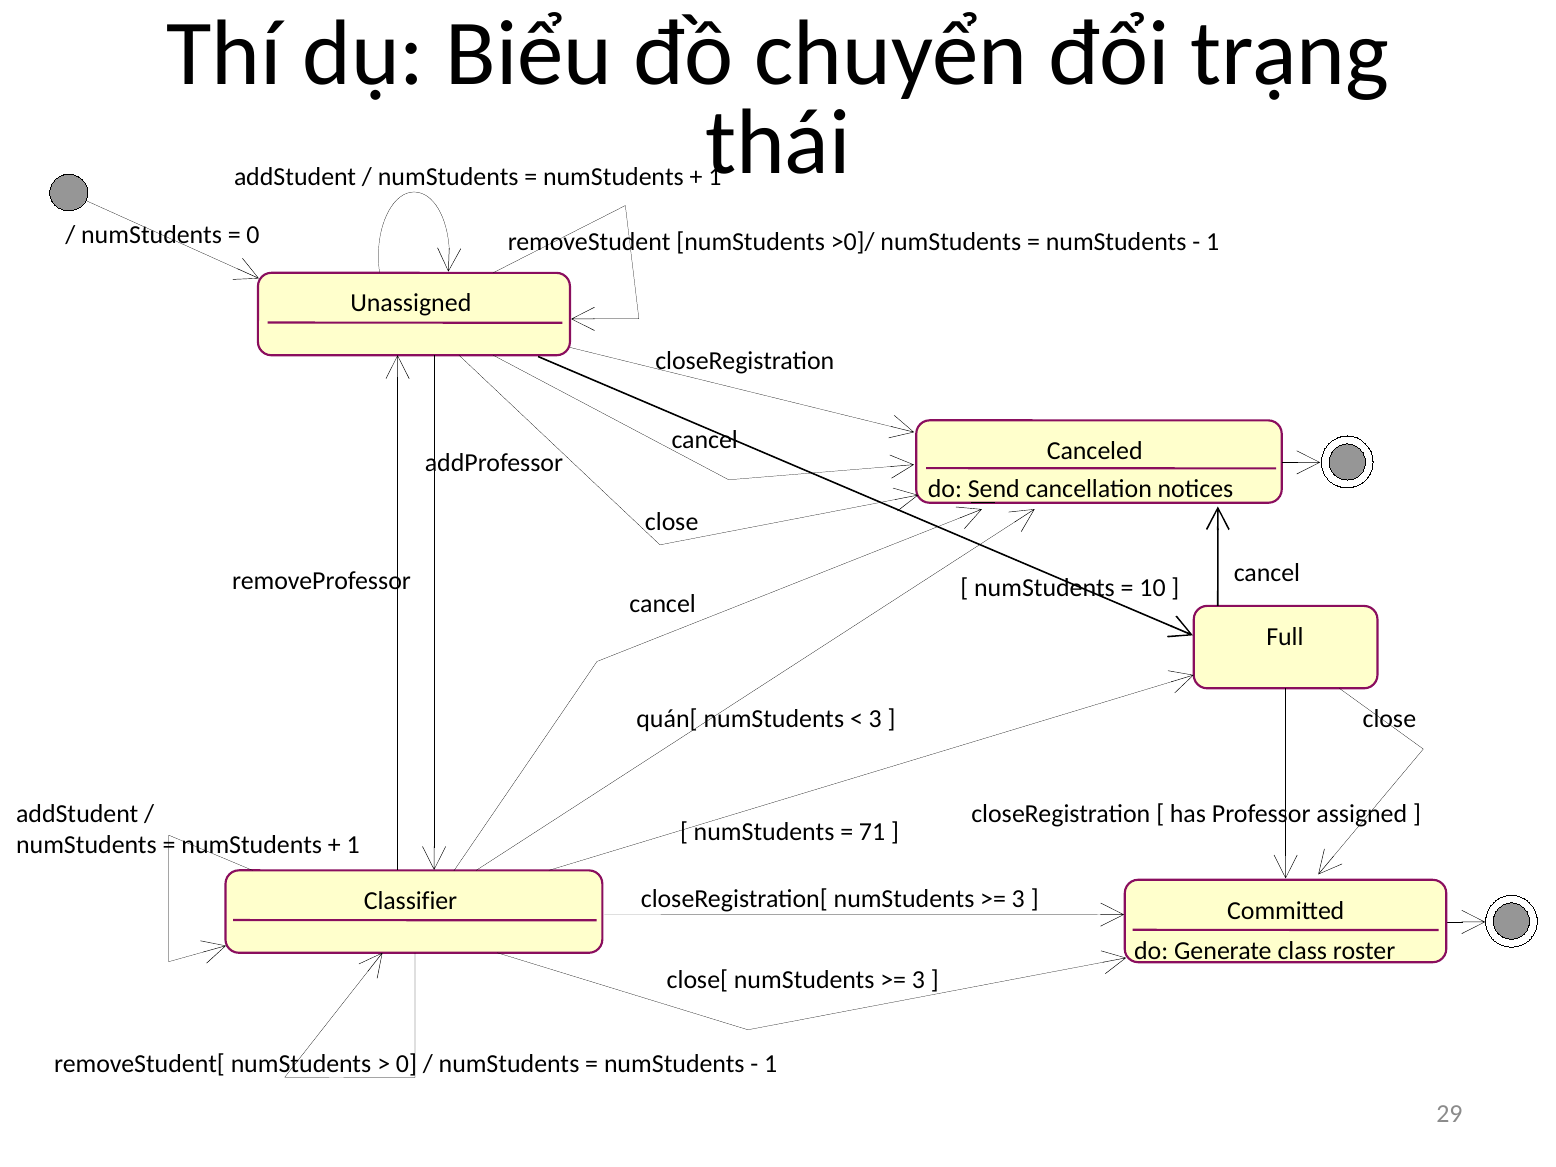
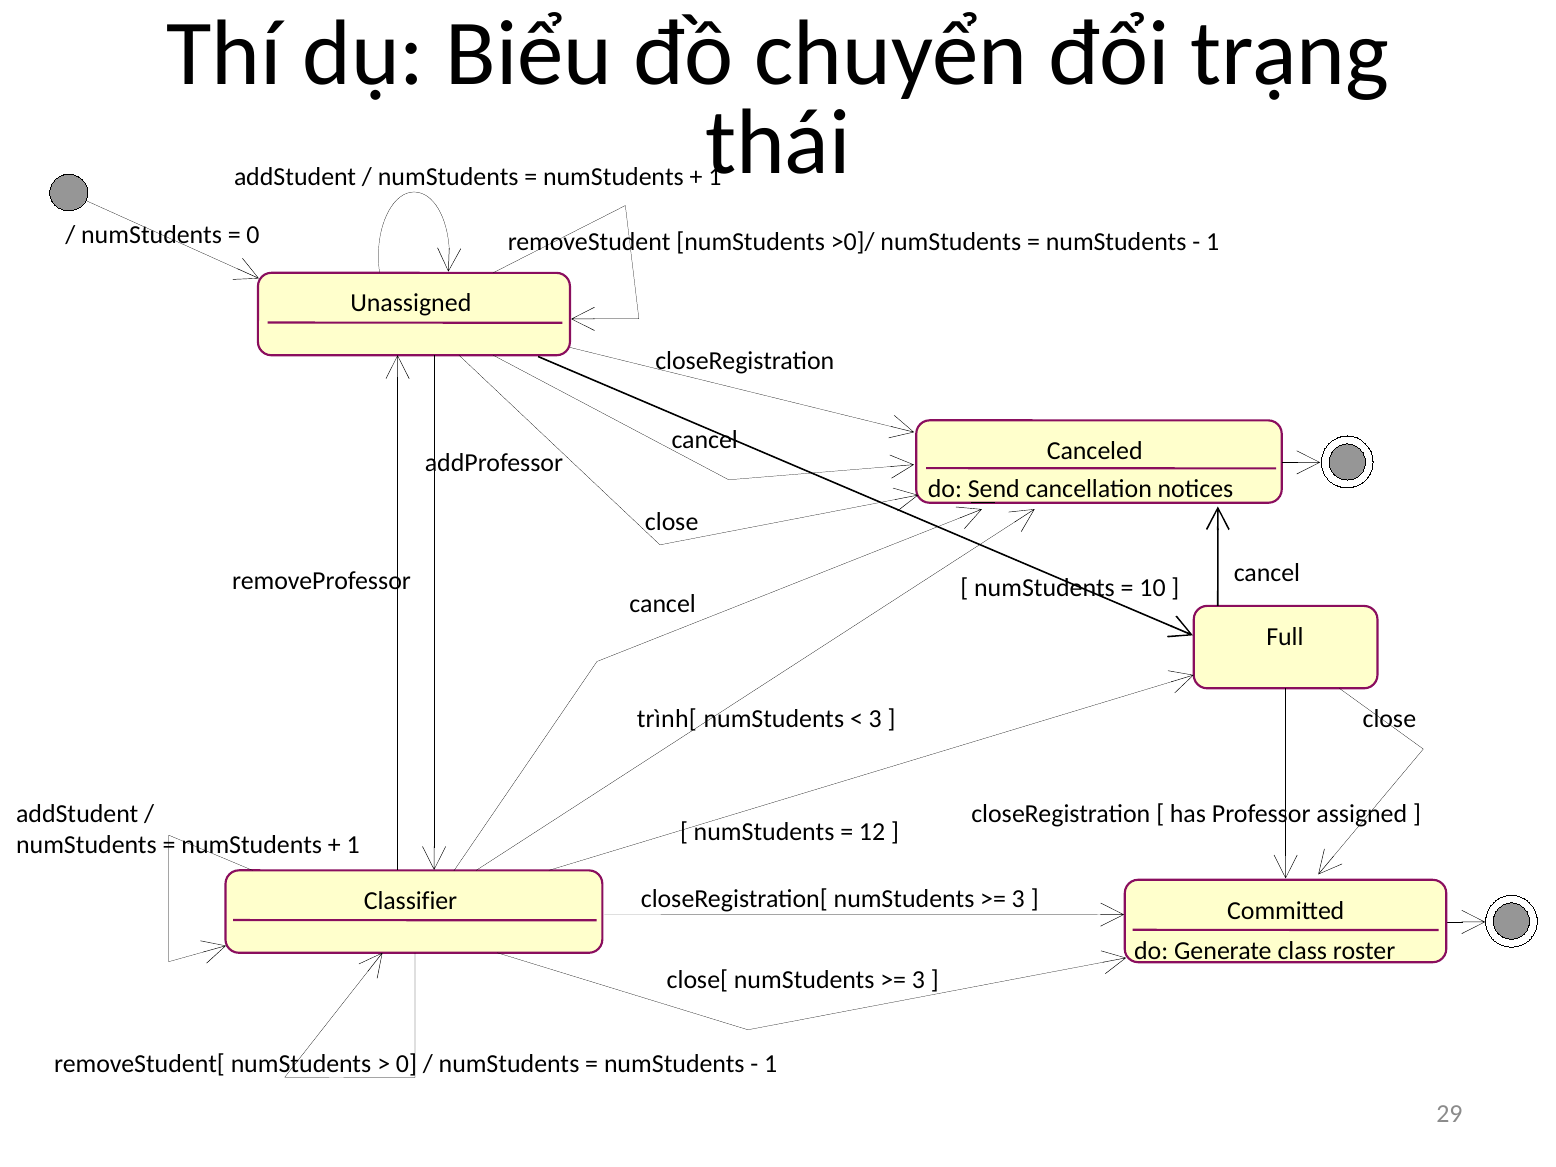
quán[: quán[ -> trình[ (667, 719)
71: 71 -> 12 (872, 832)
